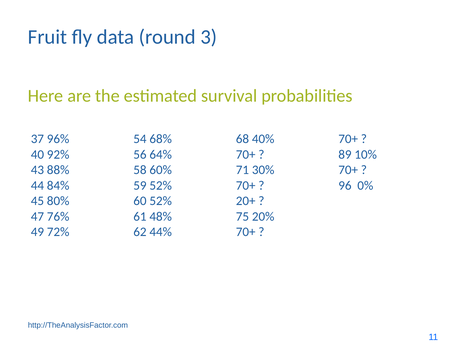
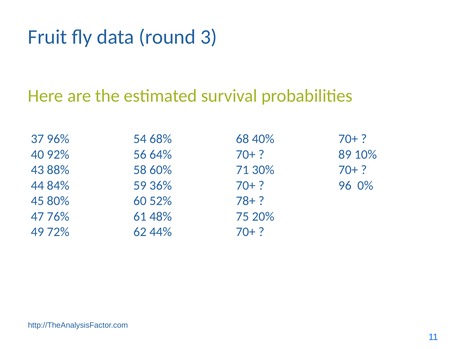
59 52%: 52% -> 36% (161, 186)
20+: 20+ -> 78+ (246, 201)
